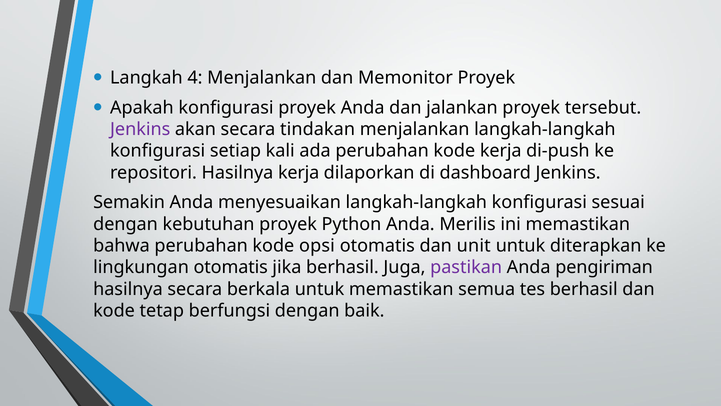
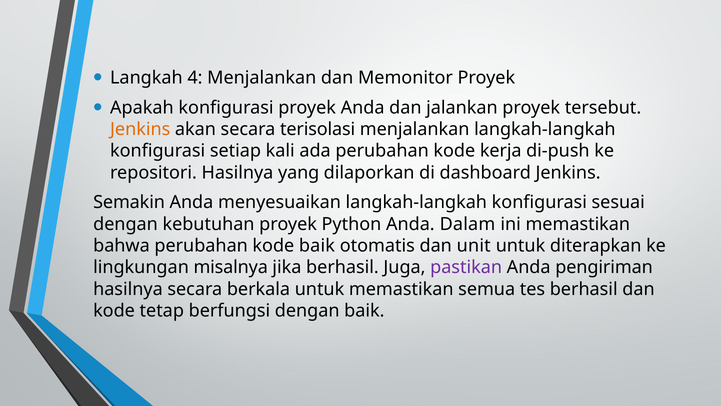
Jenkins colour: purple -> orange (140, 129)
tindakan: tindakan -> terisolasi (318, 129)
Hasilnya kerja: kerja -> yang (299, 172)
Merilis: Merilis -> Dalam (467, 224)
kode opsi: opsi -> baik (317, 245)
lingkungan otomatis: otomatis -> misalnya (231, 267)
